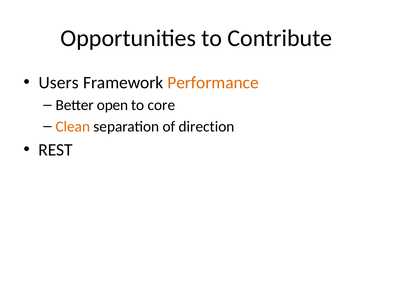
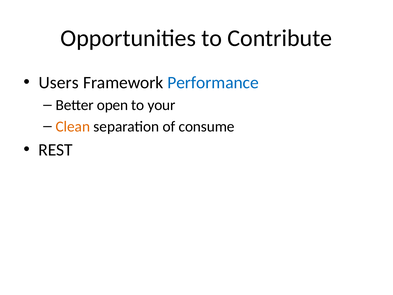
Performance colour: orange -> blue (213, 82)
core: core -> your (161, 105)
direction: direction -> consume (207, 126)
